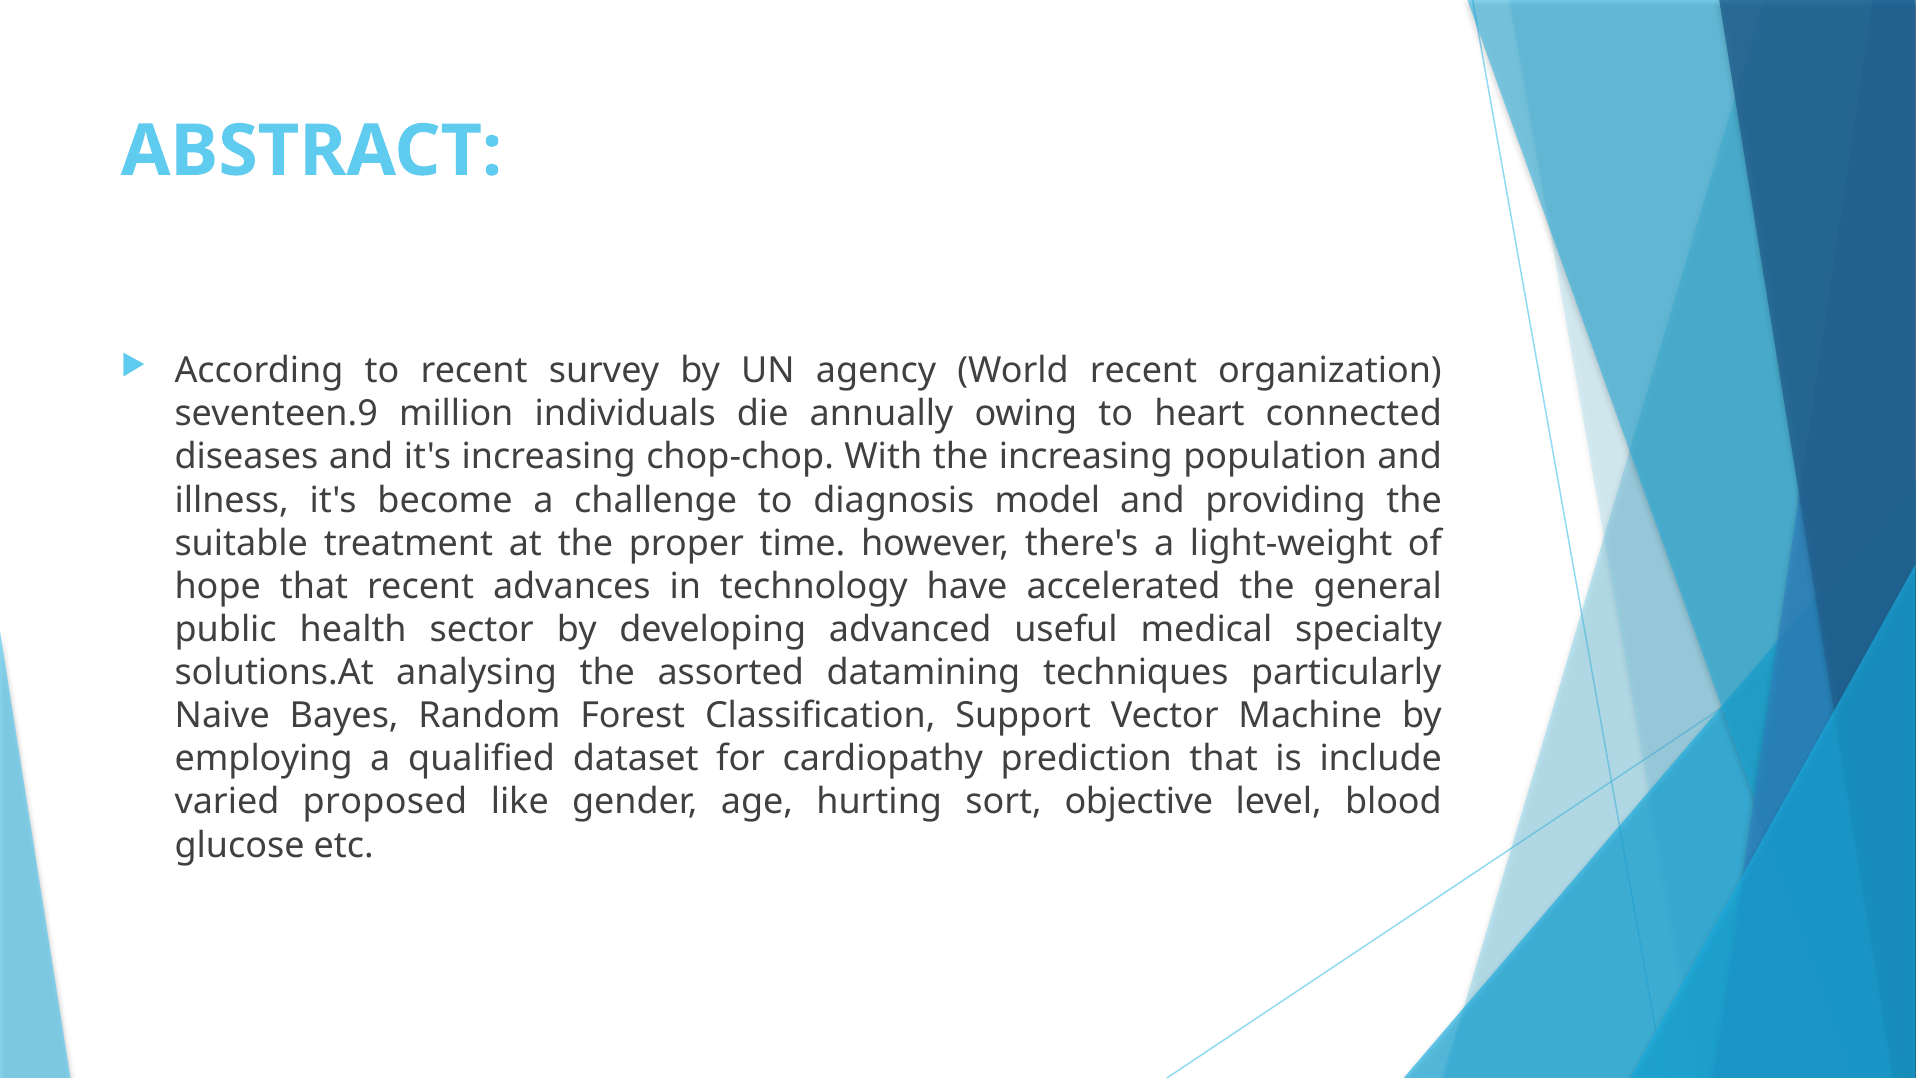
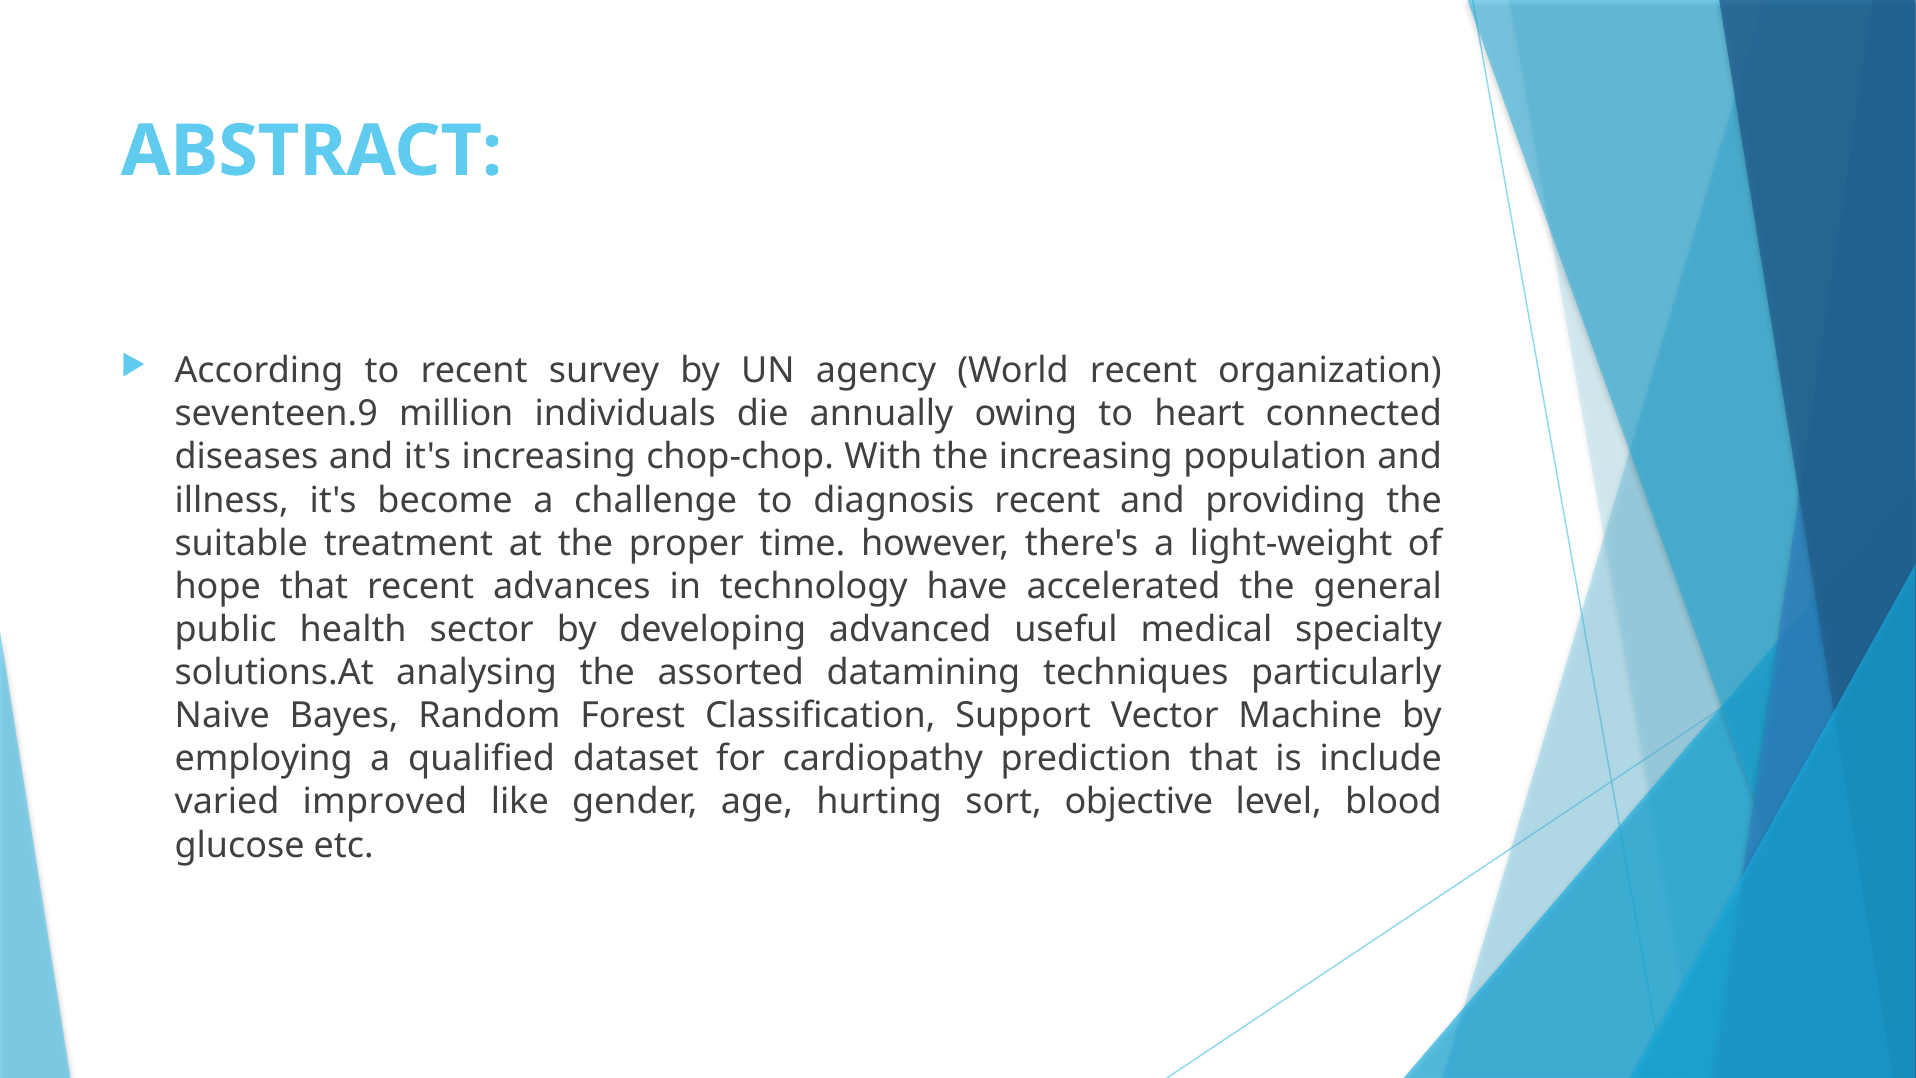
diagnosis model: model -> recent (1047, 500)
proposed: proposed -> improved (385, 802)
